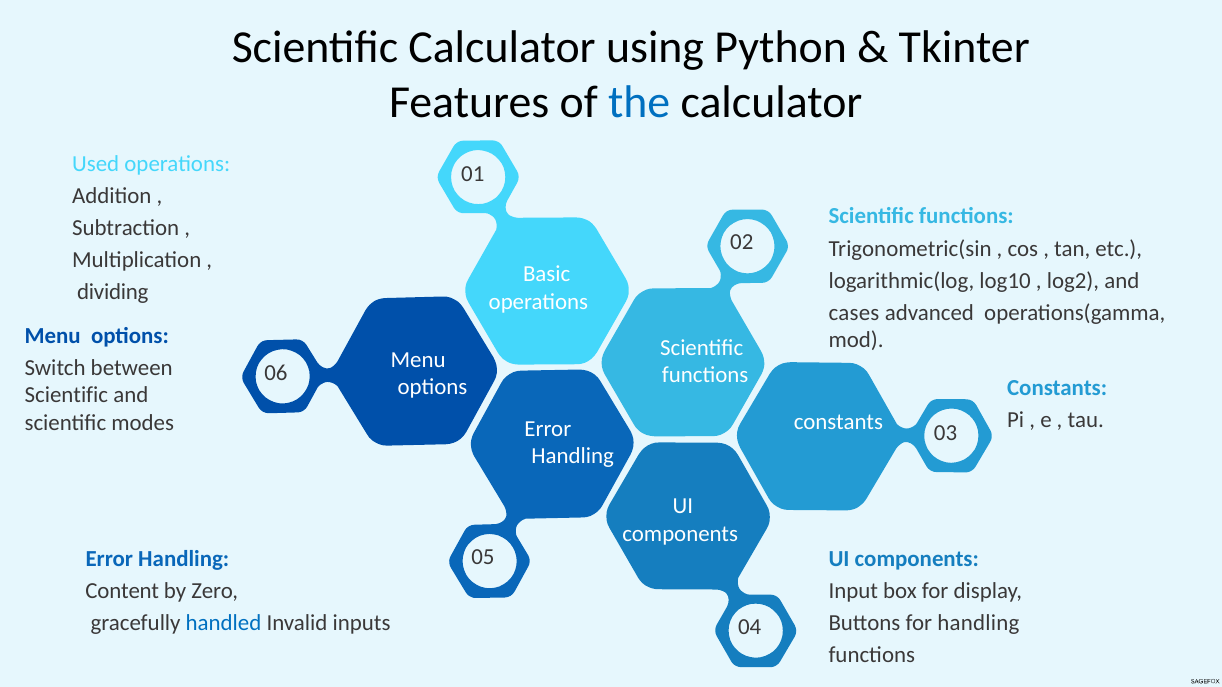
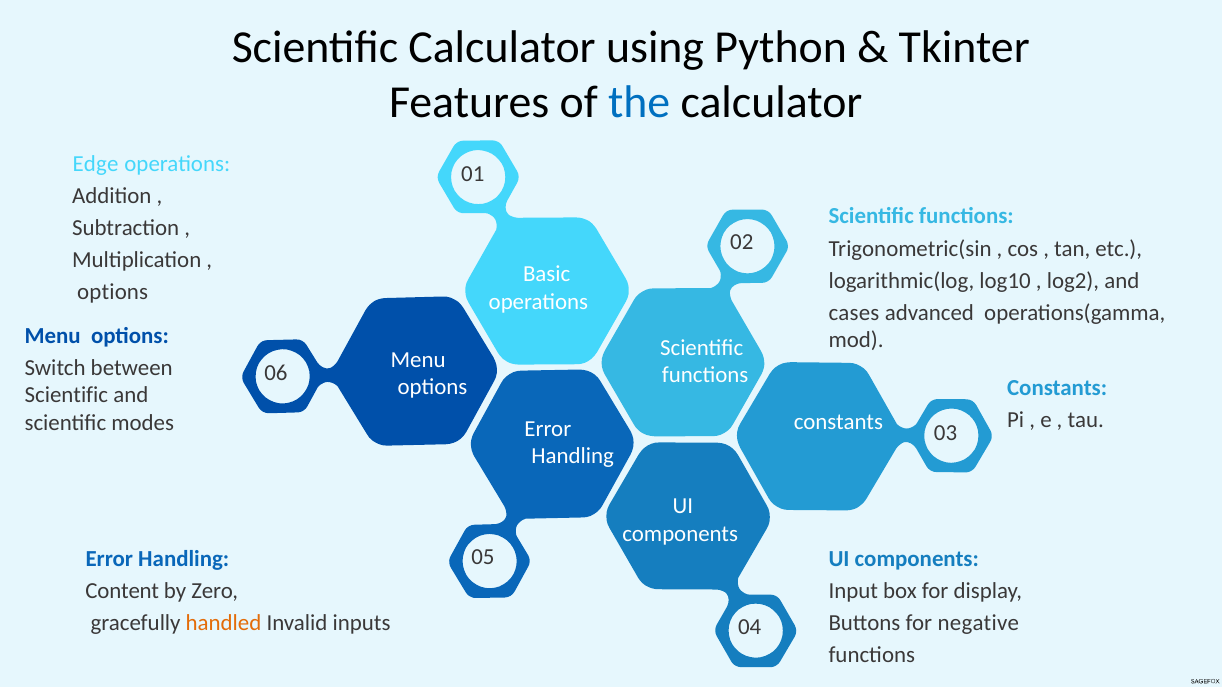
Used: Used -> Edge (96, 164)
dividing: dividing -> options (113, 292)
for handling: handling -> negative (978, 623)
handled colour: blue -> orange (224, 623)
